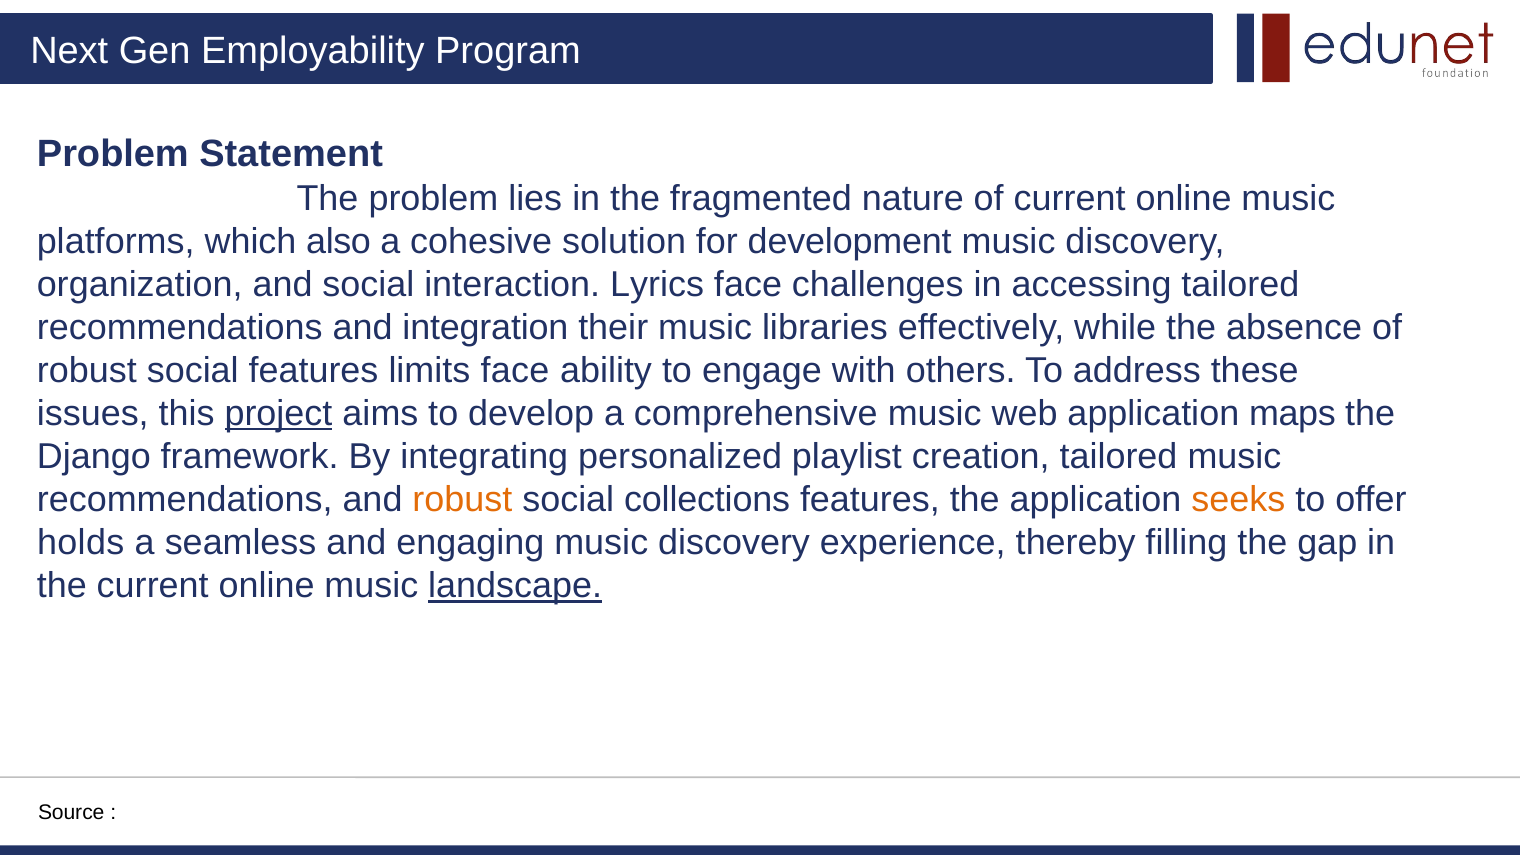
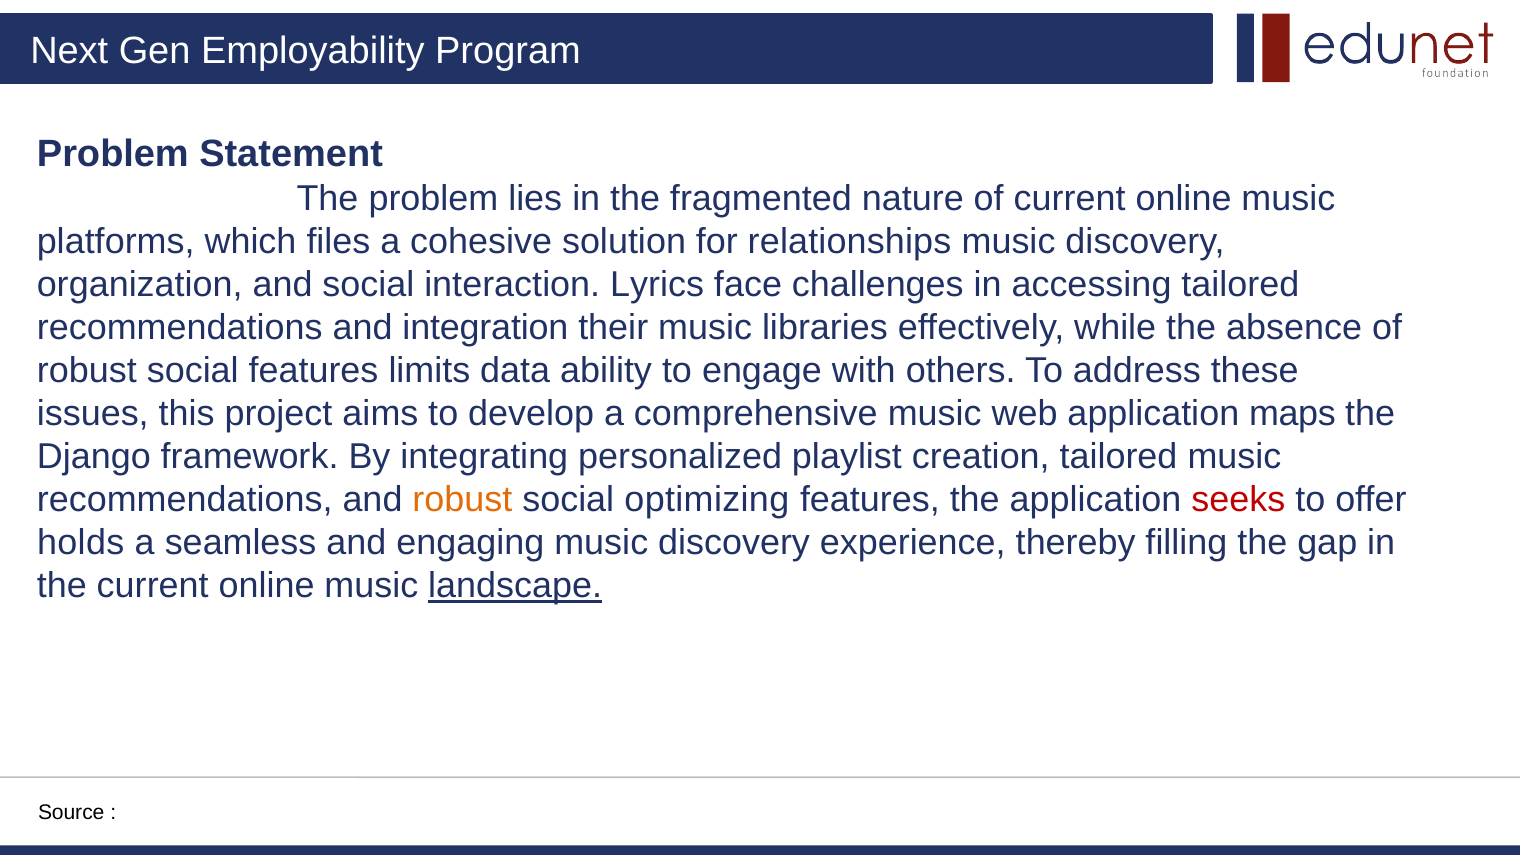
also: also -> files (338, 241)
development: development -> relationships (850, 241)
limits face: face -> data (515, 371)
project underline: present -> none (278, 414)
collections: collections -> optimizing (707, 500)
seeks colour: orange -> red (1238, 500)
